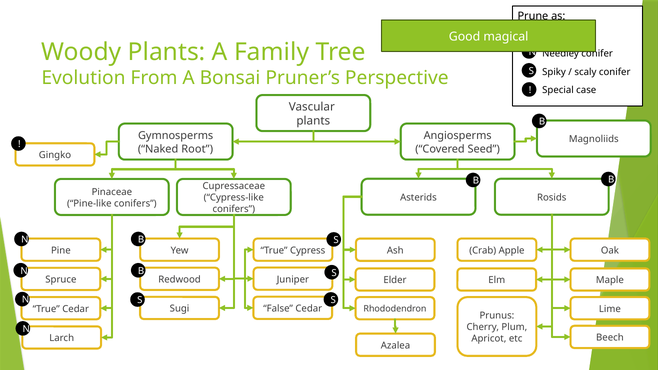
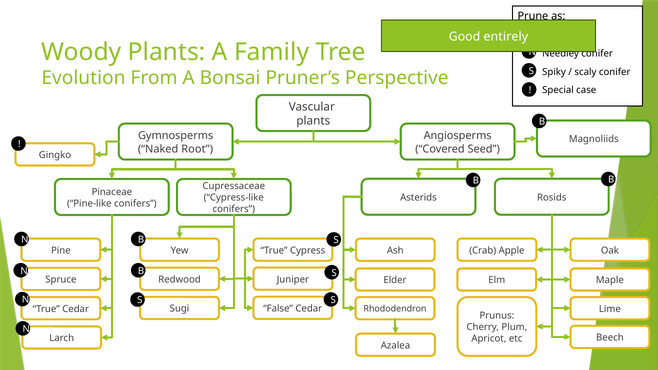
magical: magical -> entirely (506, 37)
